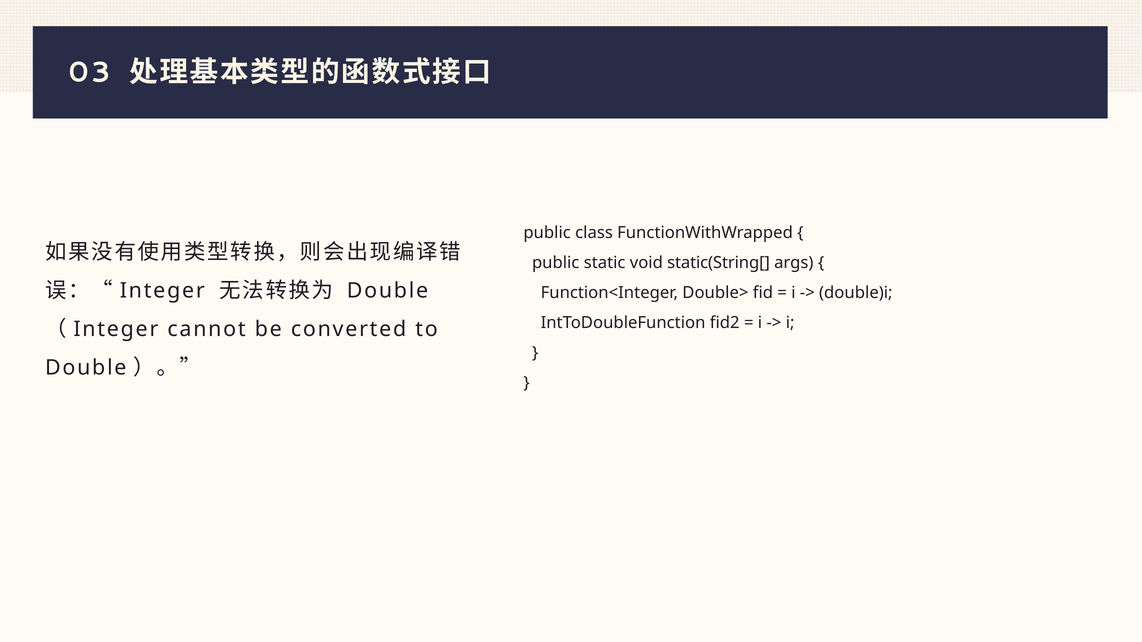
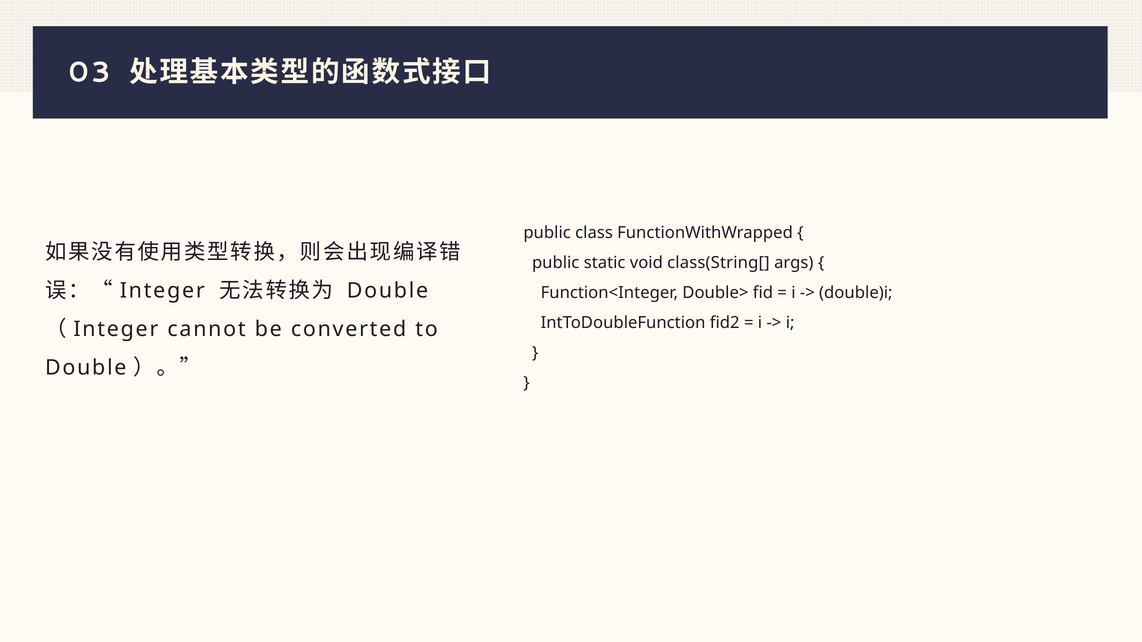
static(String[: static(String[ -> class(String[ (718, 263)
